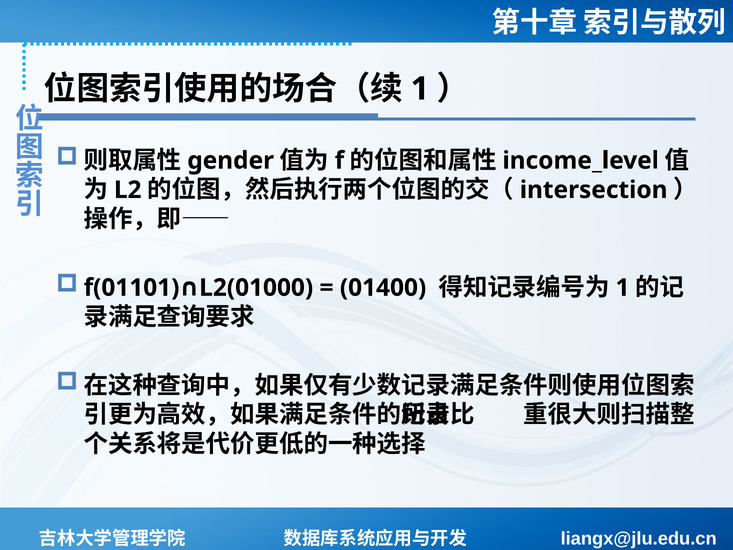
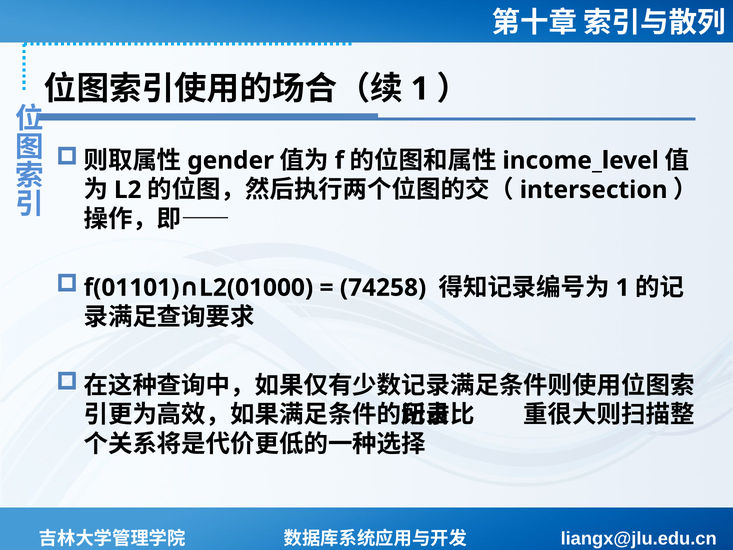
01400: 01400 -> 74258 (383, 288)
